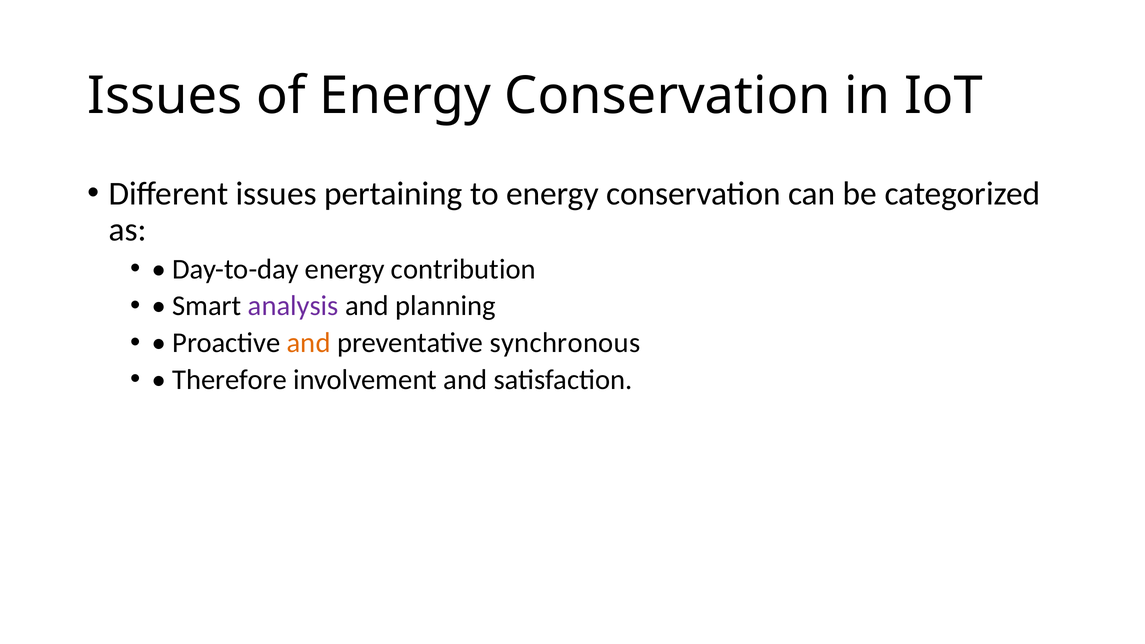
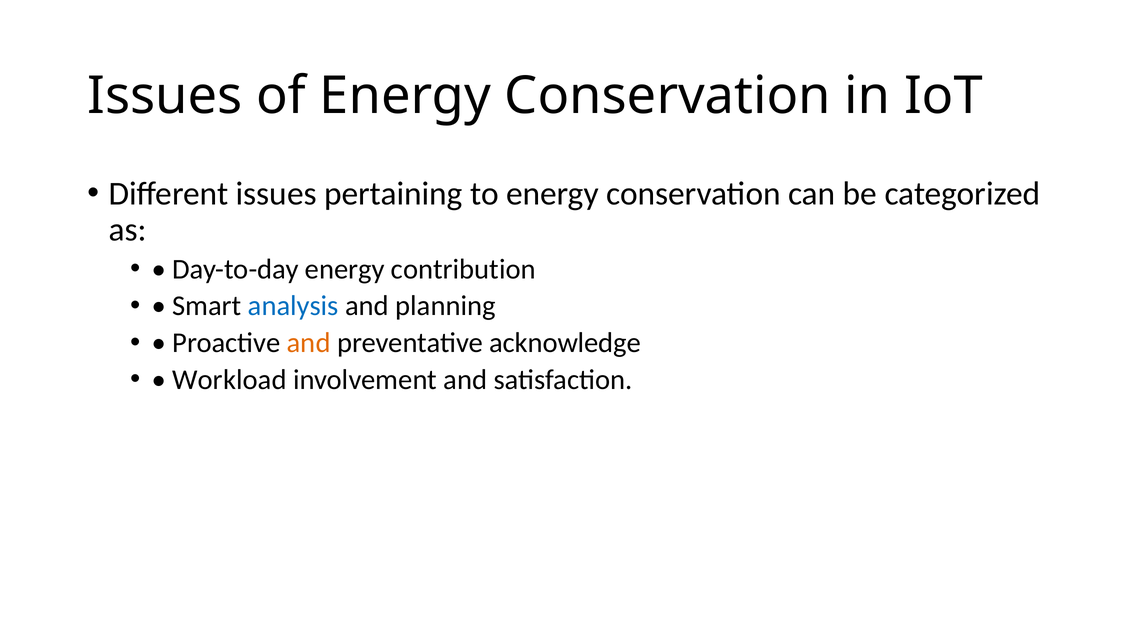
analysis colour: purple -> blue (293, 306)
synchronous: synchronous -> acknowledge (565, 343)
Therefore: Therefore -> Workload (229, 380)
